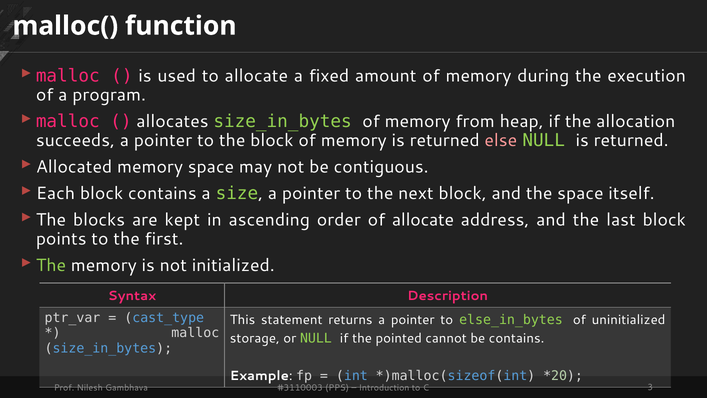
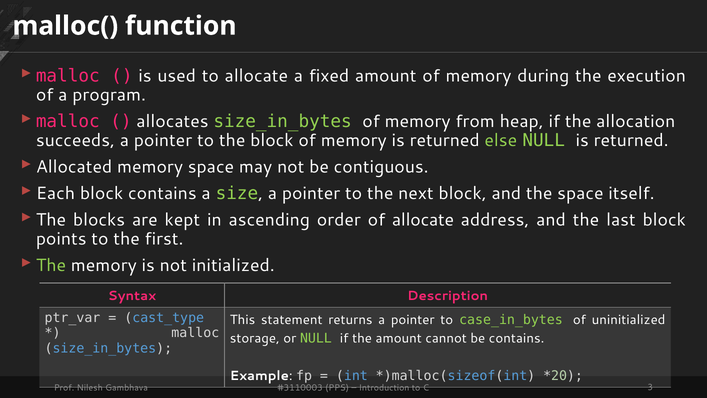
else colour: pink -> light green (501, 140)
else_in_bytes: else_in_bytes -> case_in_bytes (511, 320)
the pointed: pointed -> amount (399, 338)
